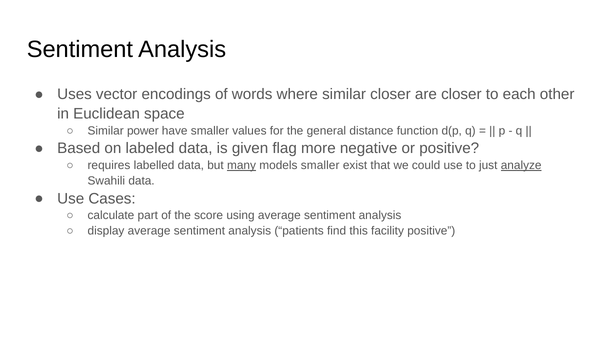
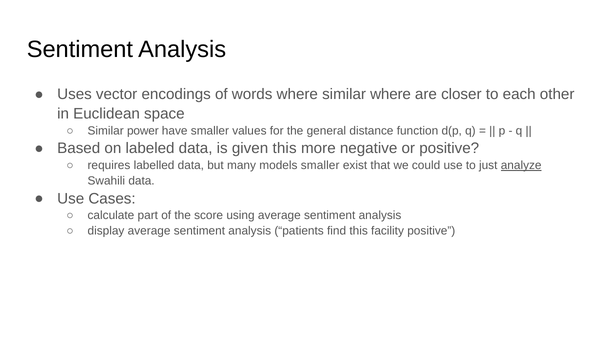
similar closer: closer -> where (391, 94)
given flag: flag -> this (285, 148)
many underline: present -> none (242, 165)
